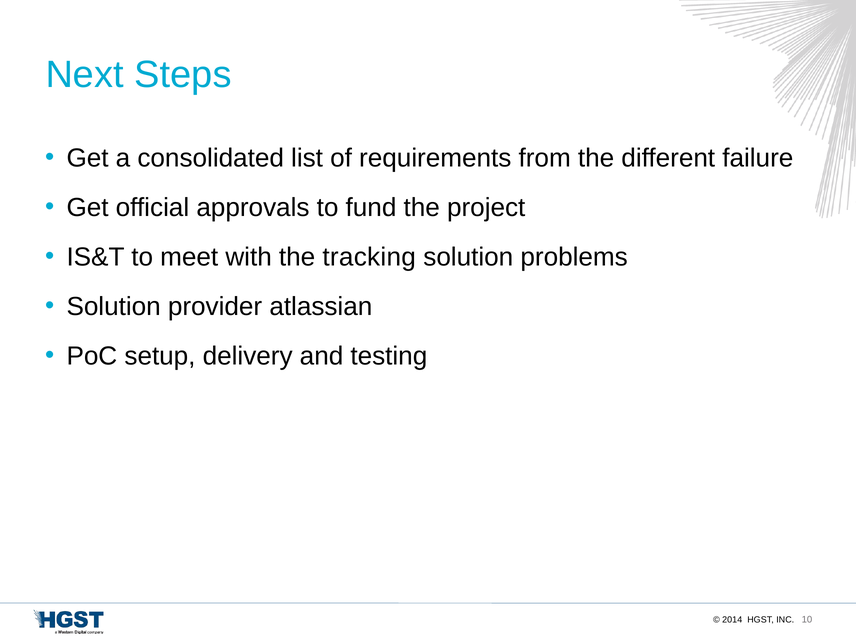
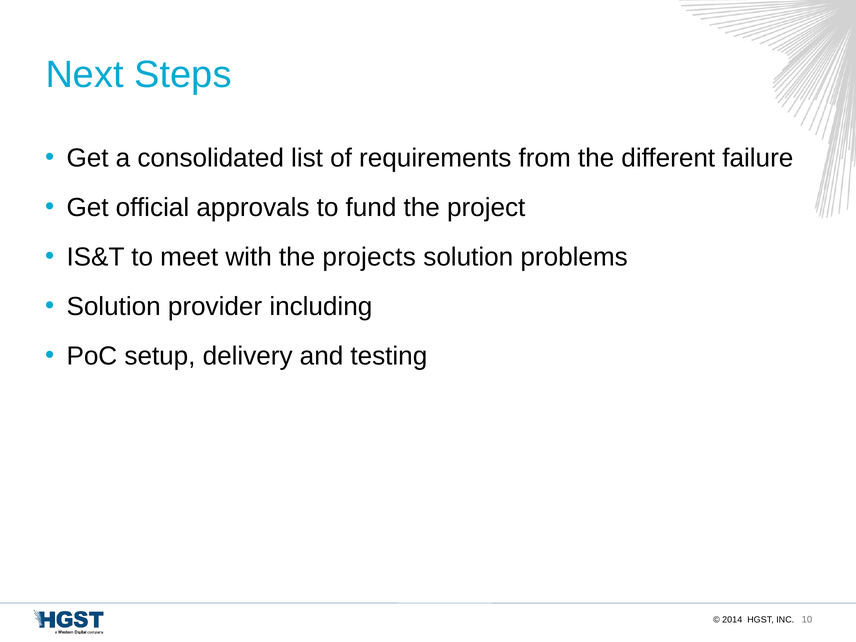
tracking: tracking -> projects (369, 257)
atlassian: atlassian -> including (321, 307)
